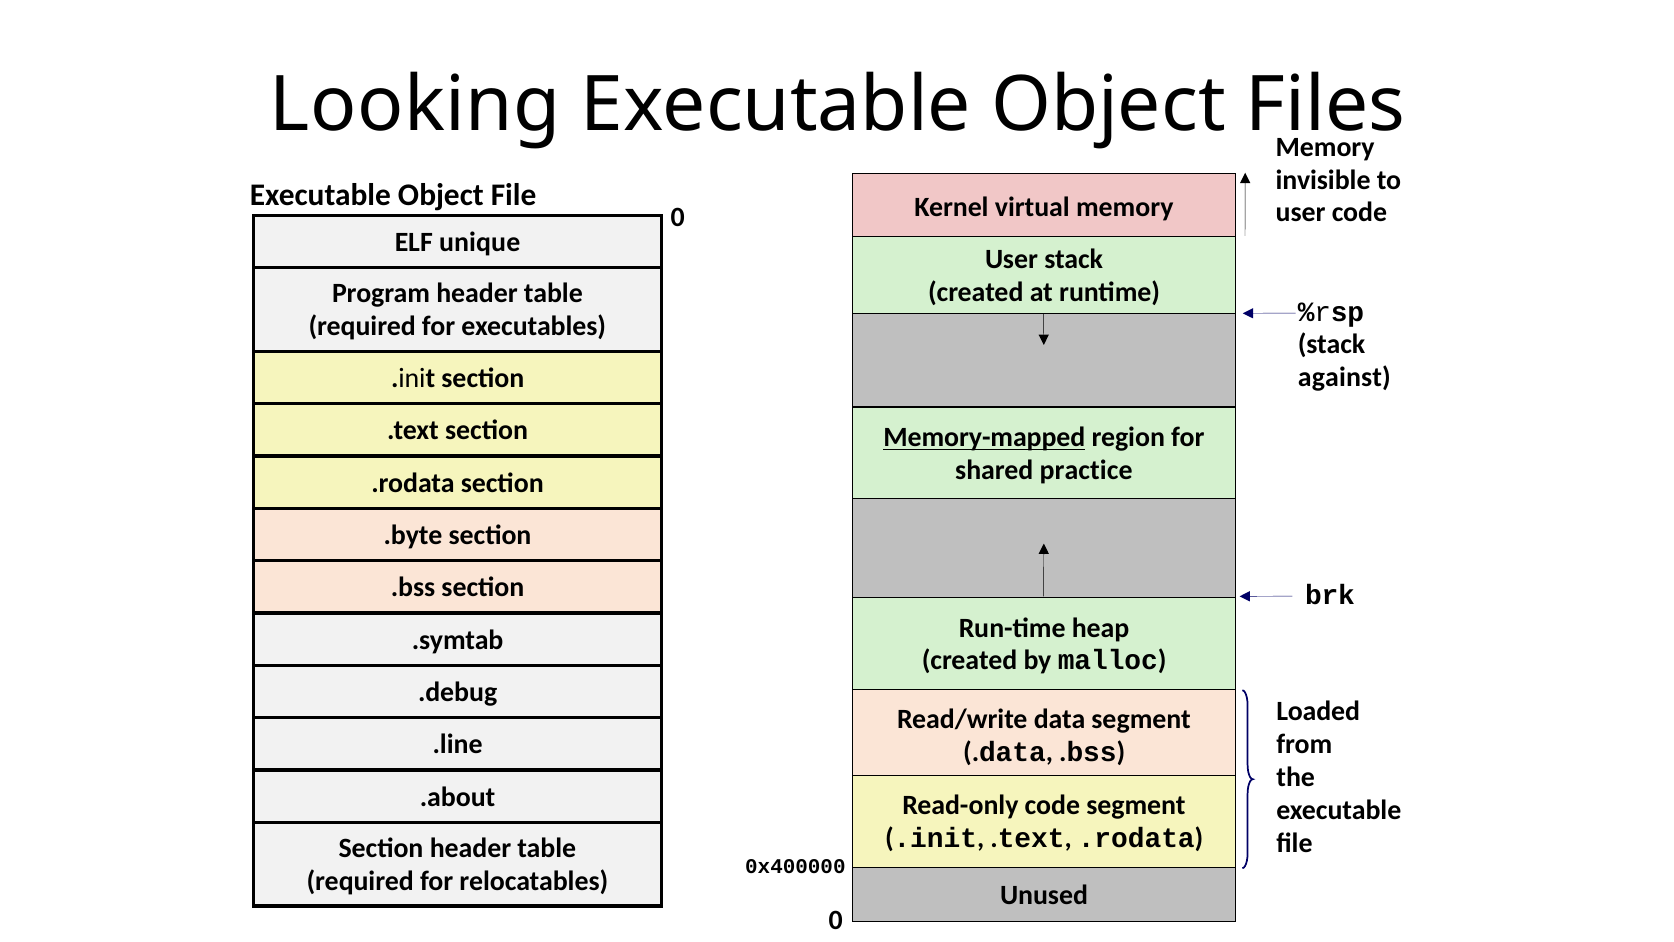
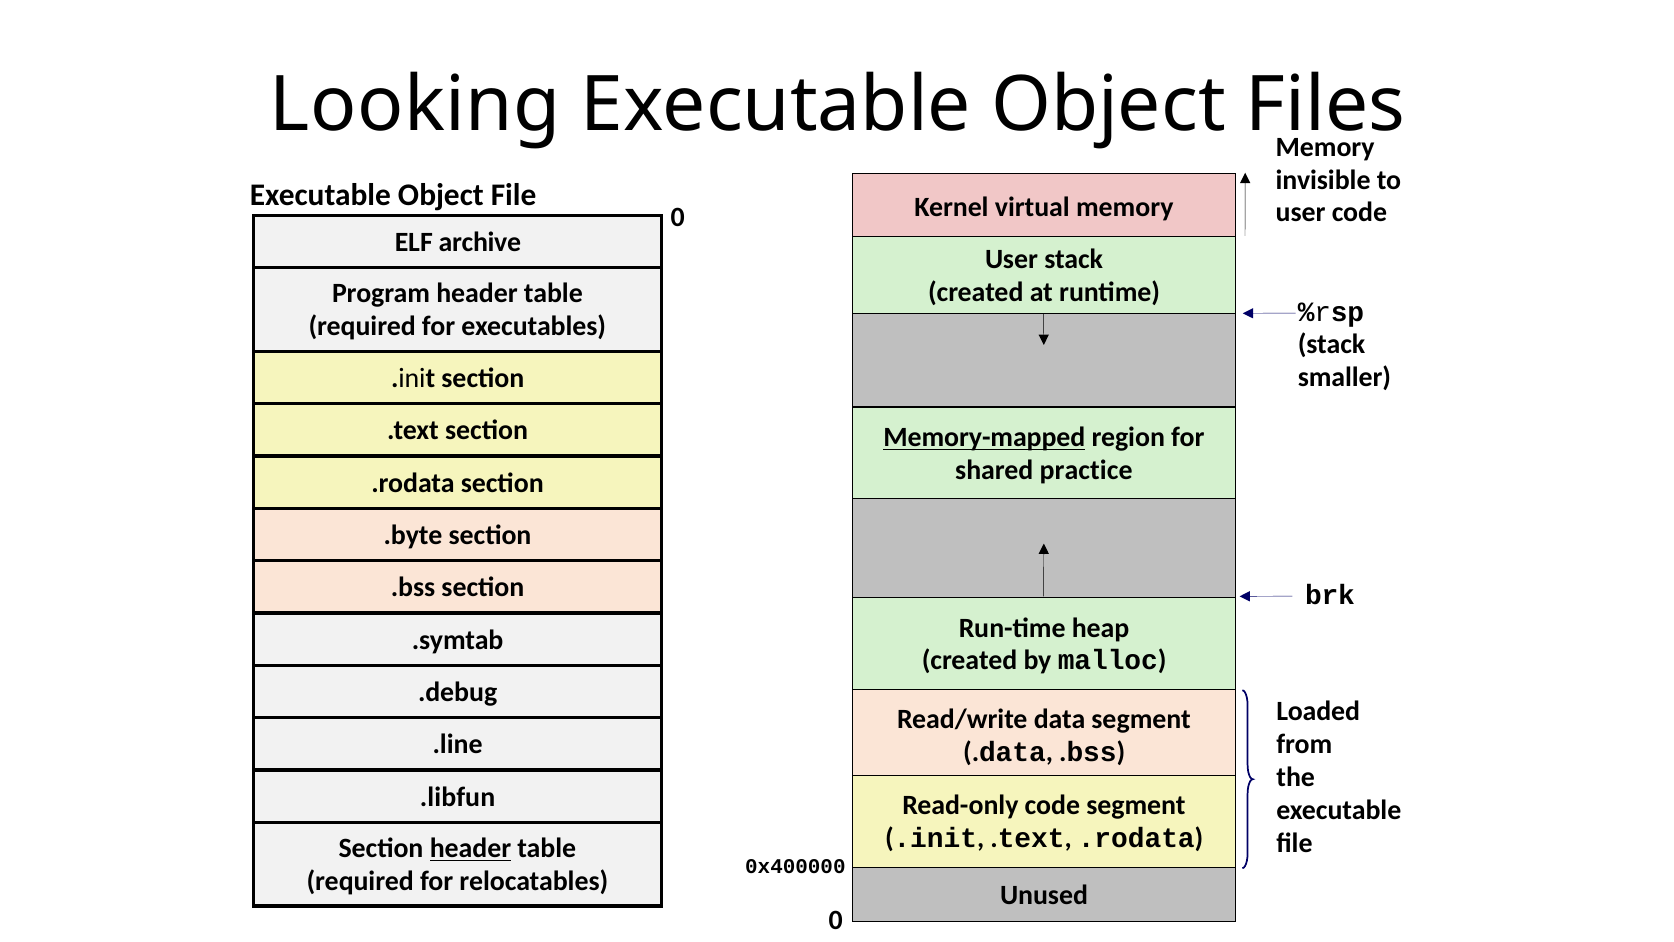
unique: unique -> archive (480, 242)
against: against -> smaller (1344, 377)
.about: .about -> .libfun (458, 796)
header underline: none -> present (470, 848)
